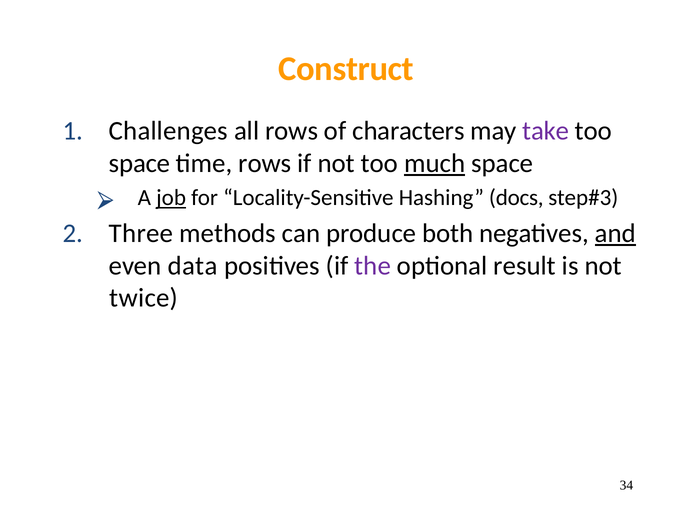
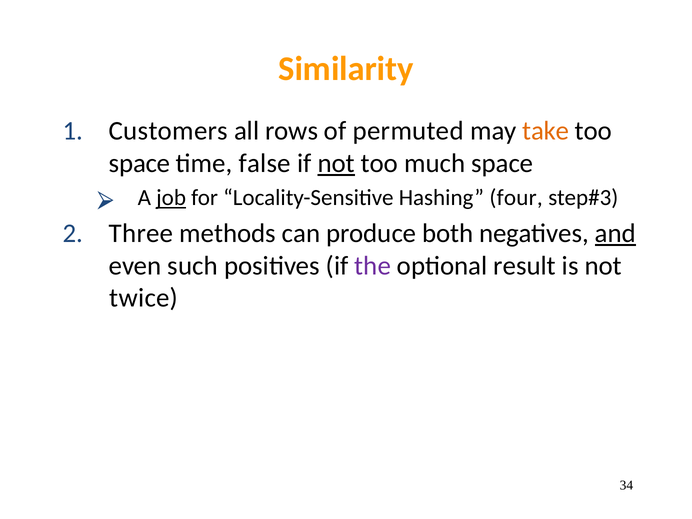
Construct: Construct -> Similarity (346, 69)
Challenges: Challenges -> Customers (168, 131)
characters: characters -> permuted (408, 131)
take colour: purple -> orange (546, 131)
time rows: rows -> false (265, 163)
not underline: none -> present (336, 163)
much underline: present -> none (435, 163)
docs: docs -> four (516, 198)
data: data -> such (193, 266)
